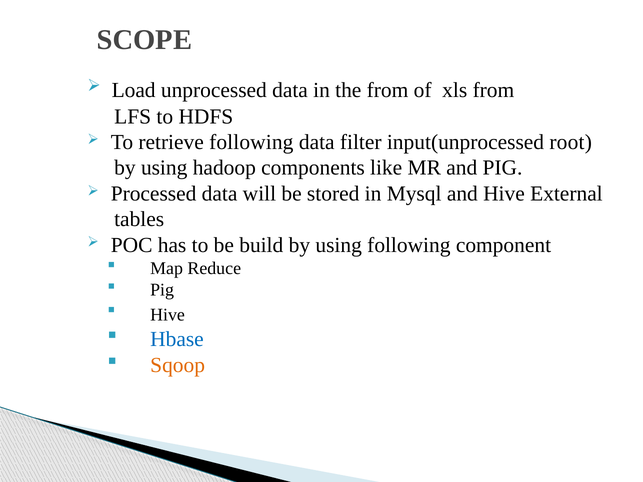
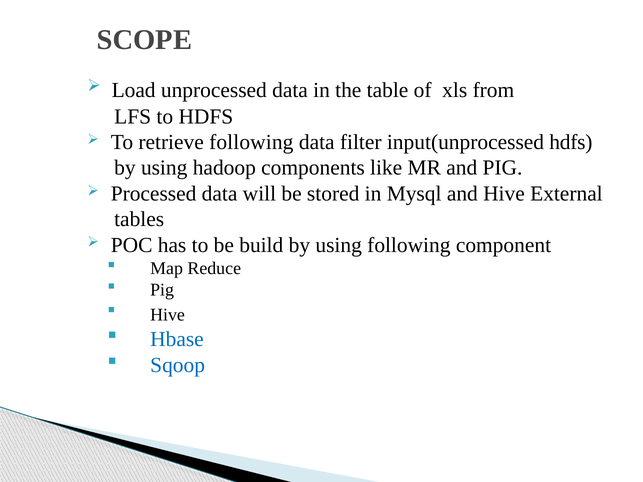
the from: from -> table (388, 90)
input(unprocessed root: root -> hdfs (571, 142)
Sqoop colour: orange -> blue (178, 365)
